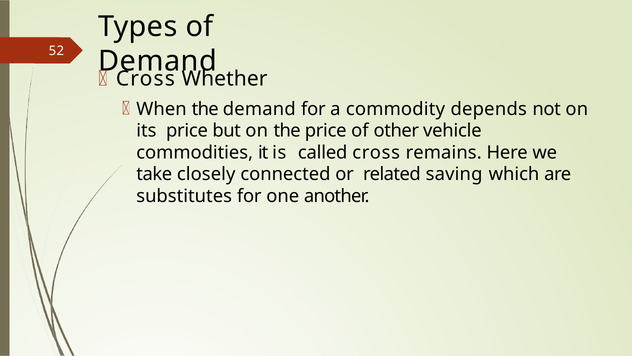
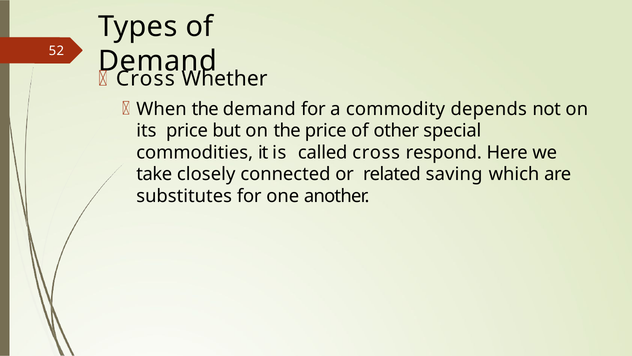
vehicle: vehicle -> special (452, 131)
remains: remains -> respond (444, 153)
